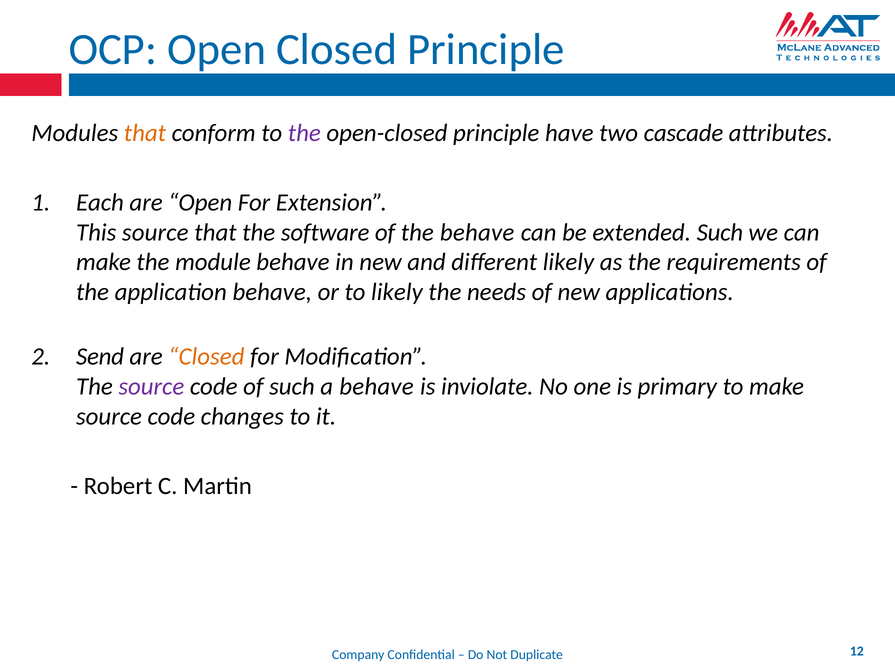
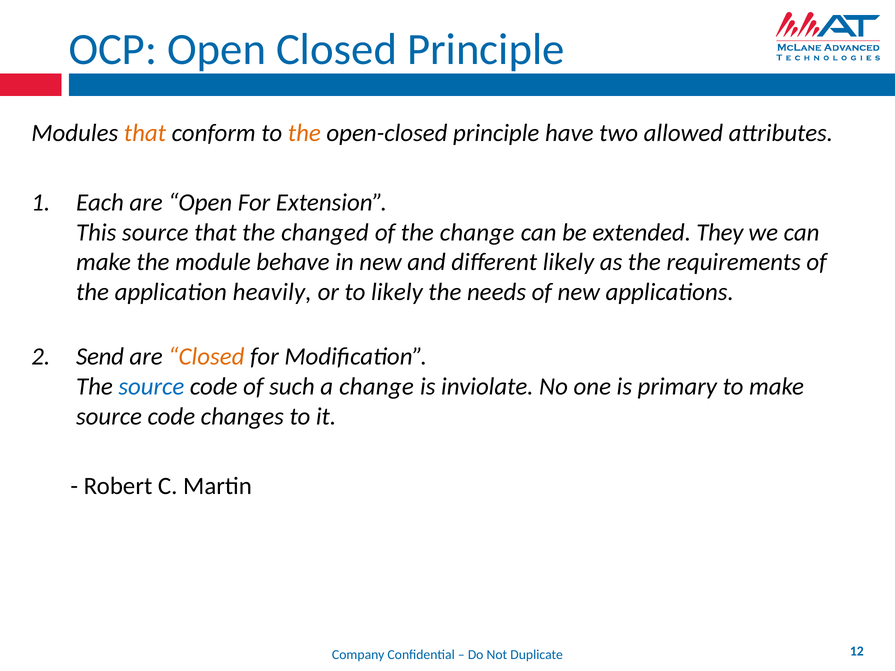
the colour: purple -> orange (304, 133)
cascade: cascade -> allowed (683, 133)
software: software -> changed (325, 232)
the behave: behave -> change (477, 232)
extended Such: Such -> They (720, 232)
application behave: behave -> heavily (272, 292)
source colour: purple -> blue (151, 387)
a behave: behave -> change (376, 387)
